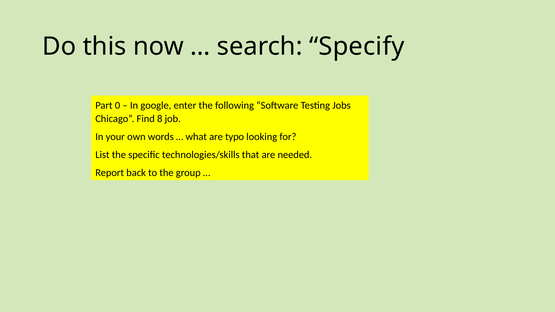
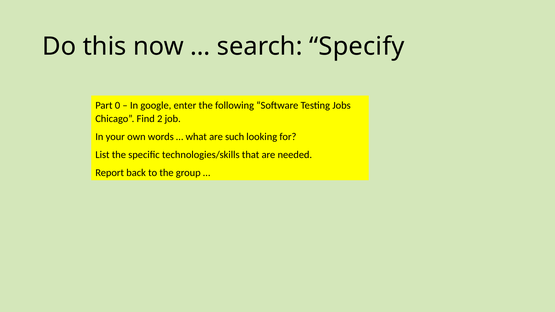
8: 8 -> 2 (160, 119)
typo: typo -> such (235, 137)
